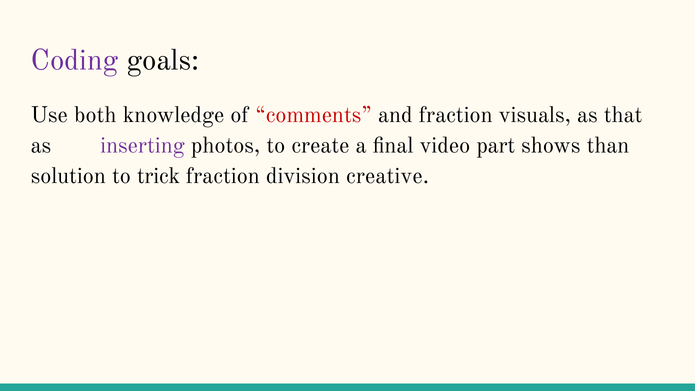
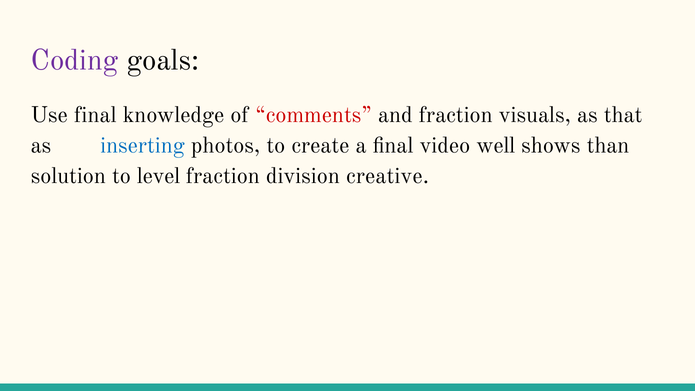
Use both: both -> final (95, 115)
inserting colour: purple -> blue (142, 145)
part: part -> well (496, 145)
trick: trick -> level (159, 176)
